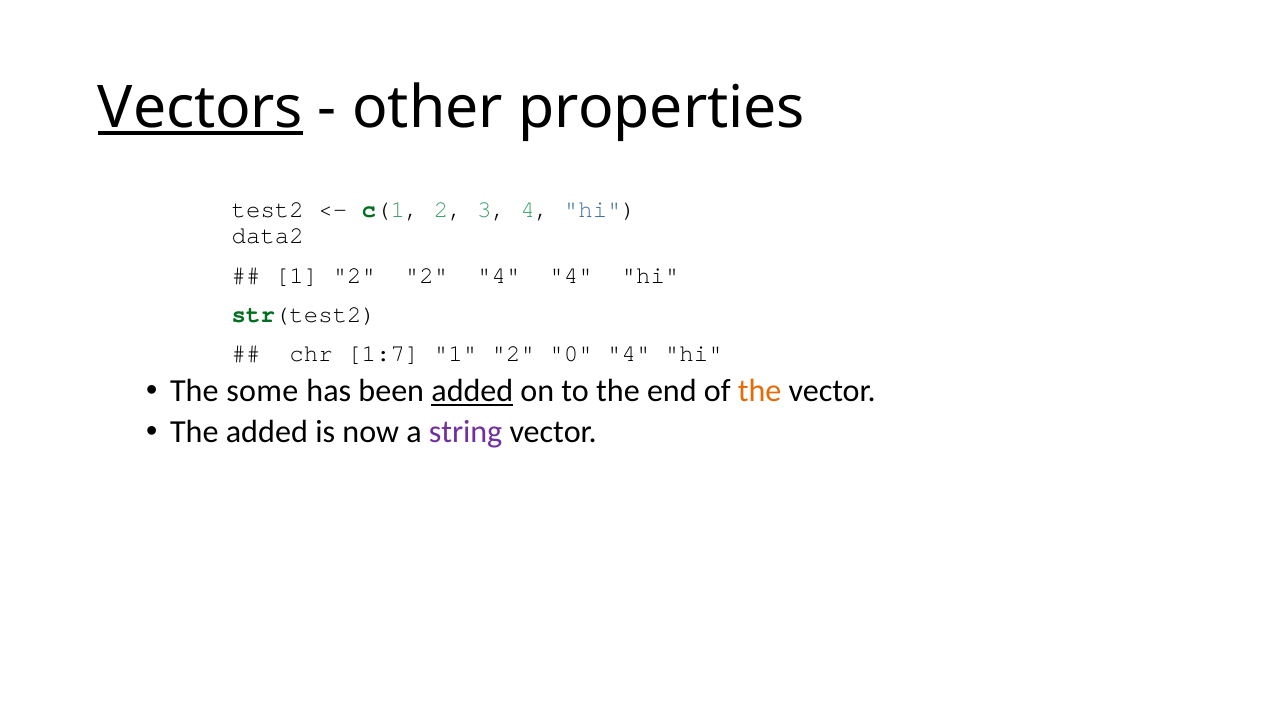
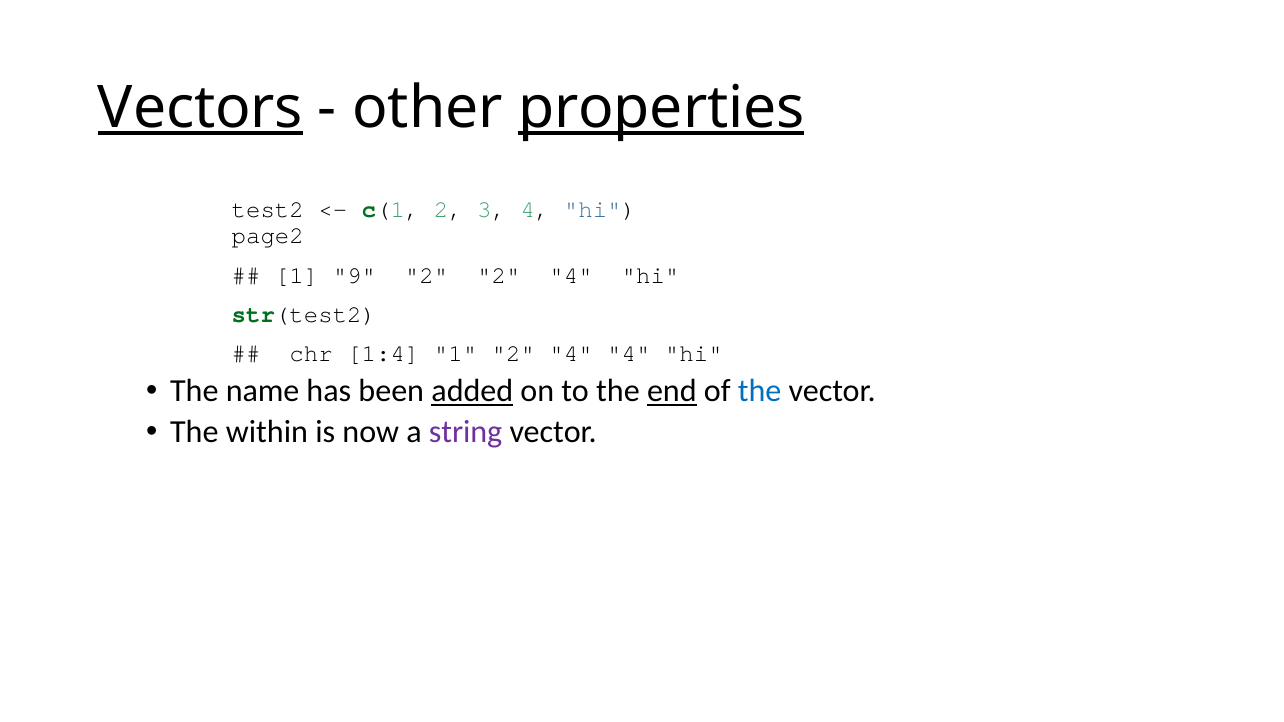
properties underline: none -> present (661, 108)
data2: data2 -> page2 (268, 236)
2: 2 -> 9 (354, 275)
2 4: 4 -> 2 (499, 275)
1:7: 1:7 -> 1:4 (383, 354)
1 2 0: 0 -> 4 (571, 354)
some: some -> name (263, 391)
end underline: none -> present (672, 391)
the colour: orange -> blue (760, 391)
The added: added -> within (267, 432)
